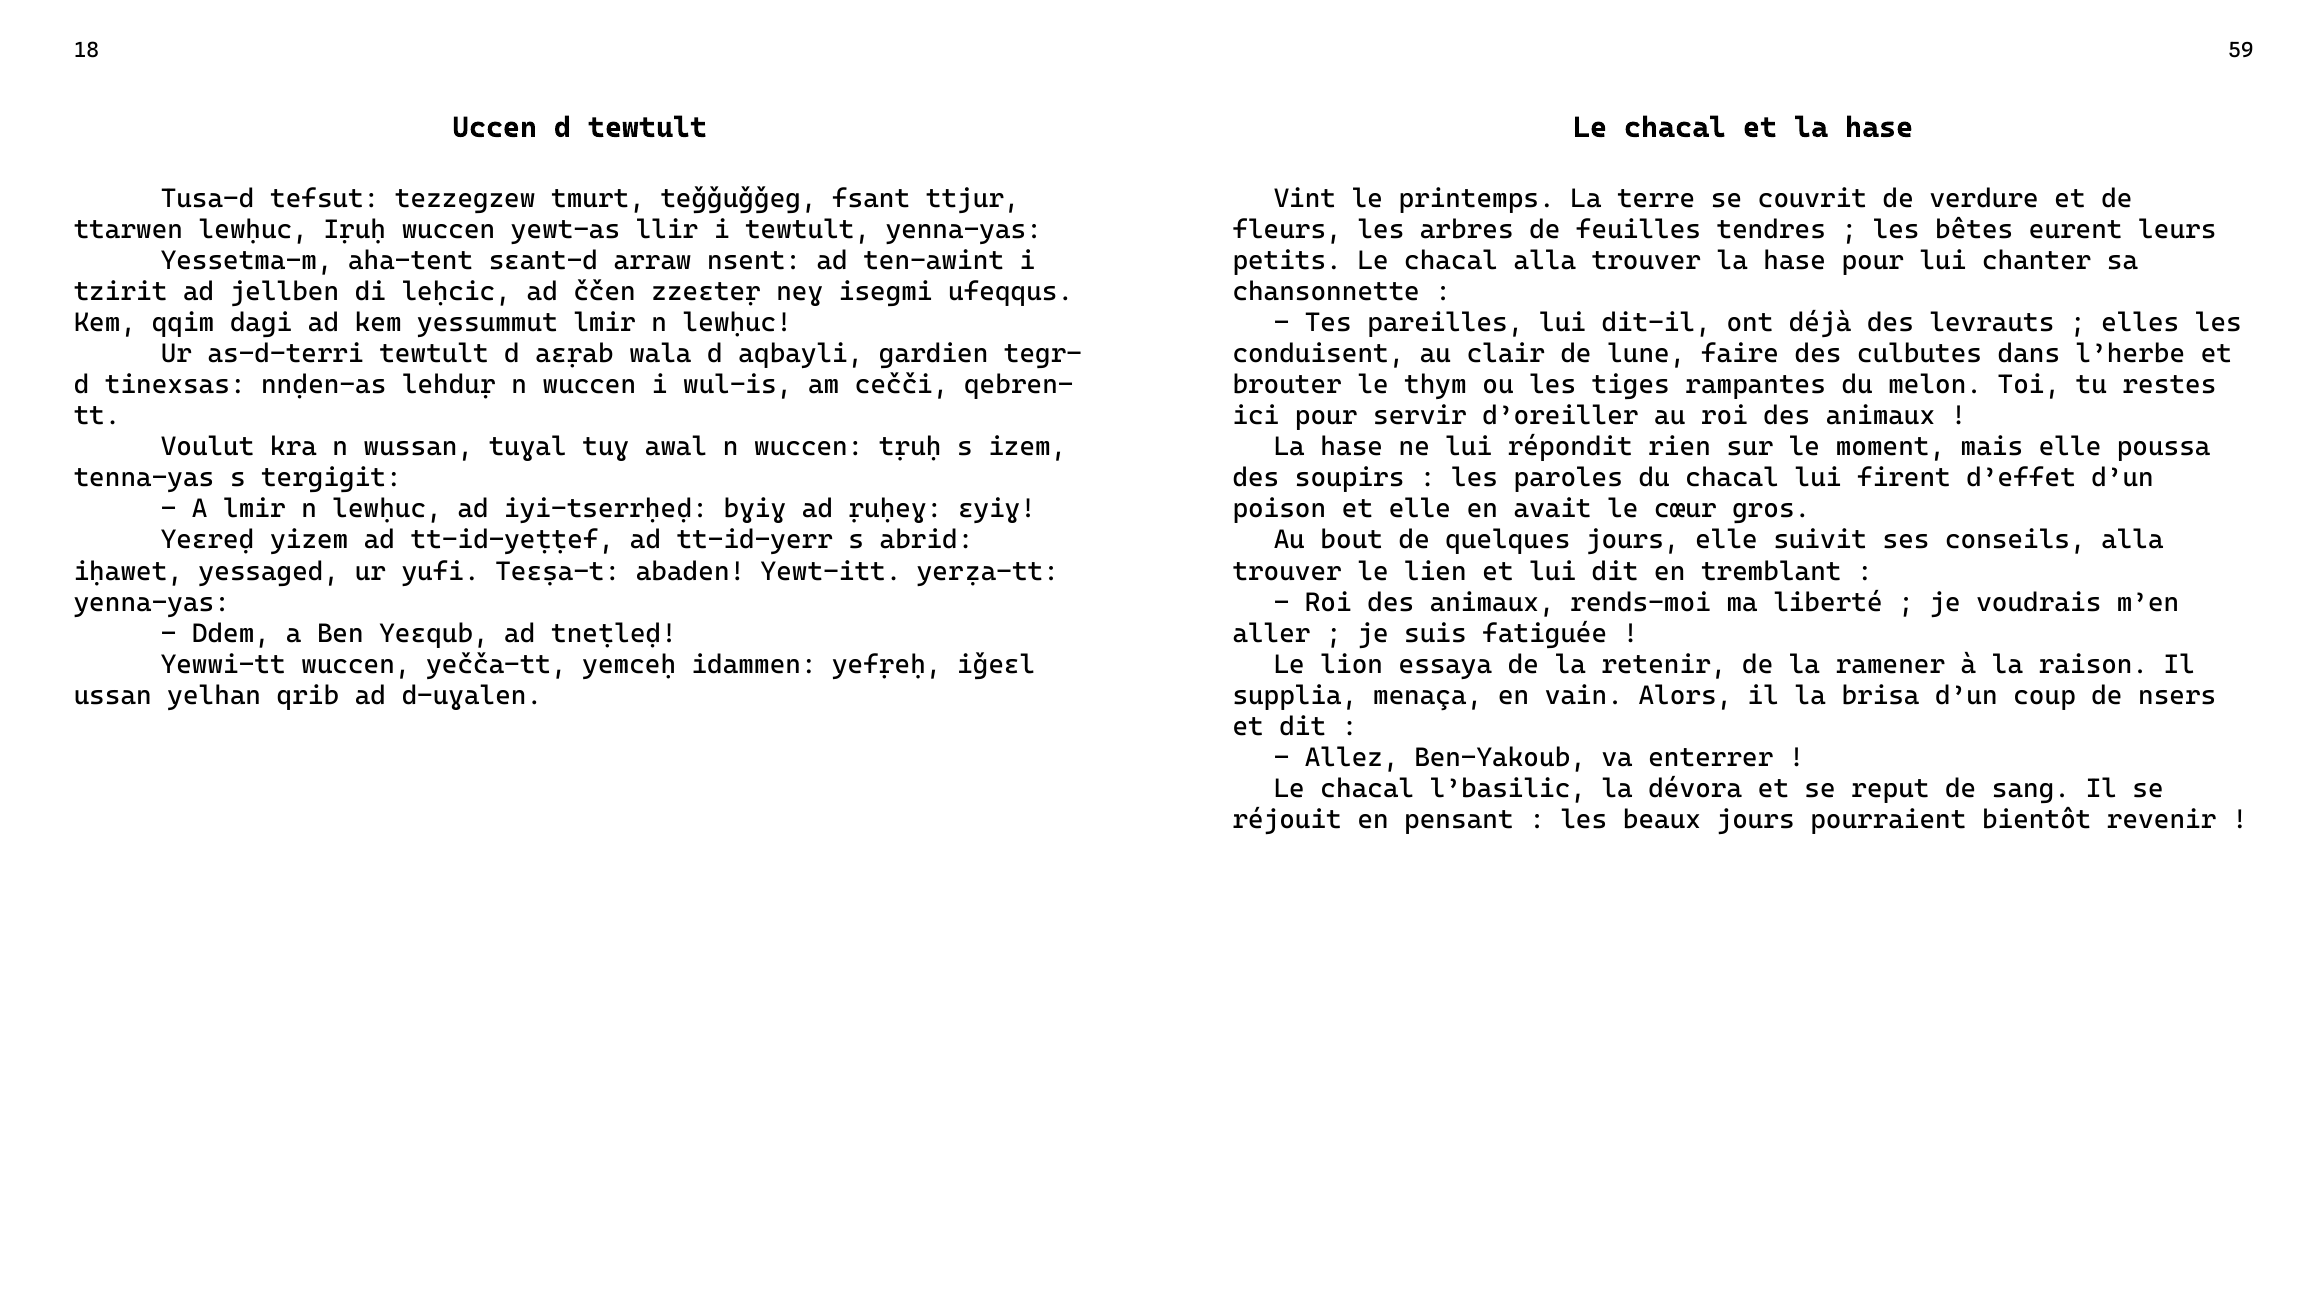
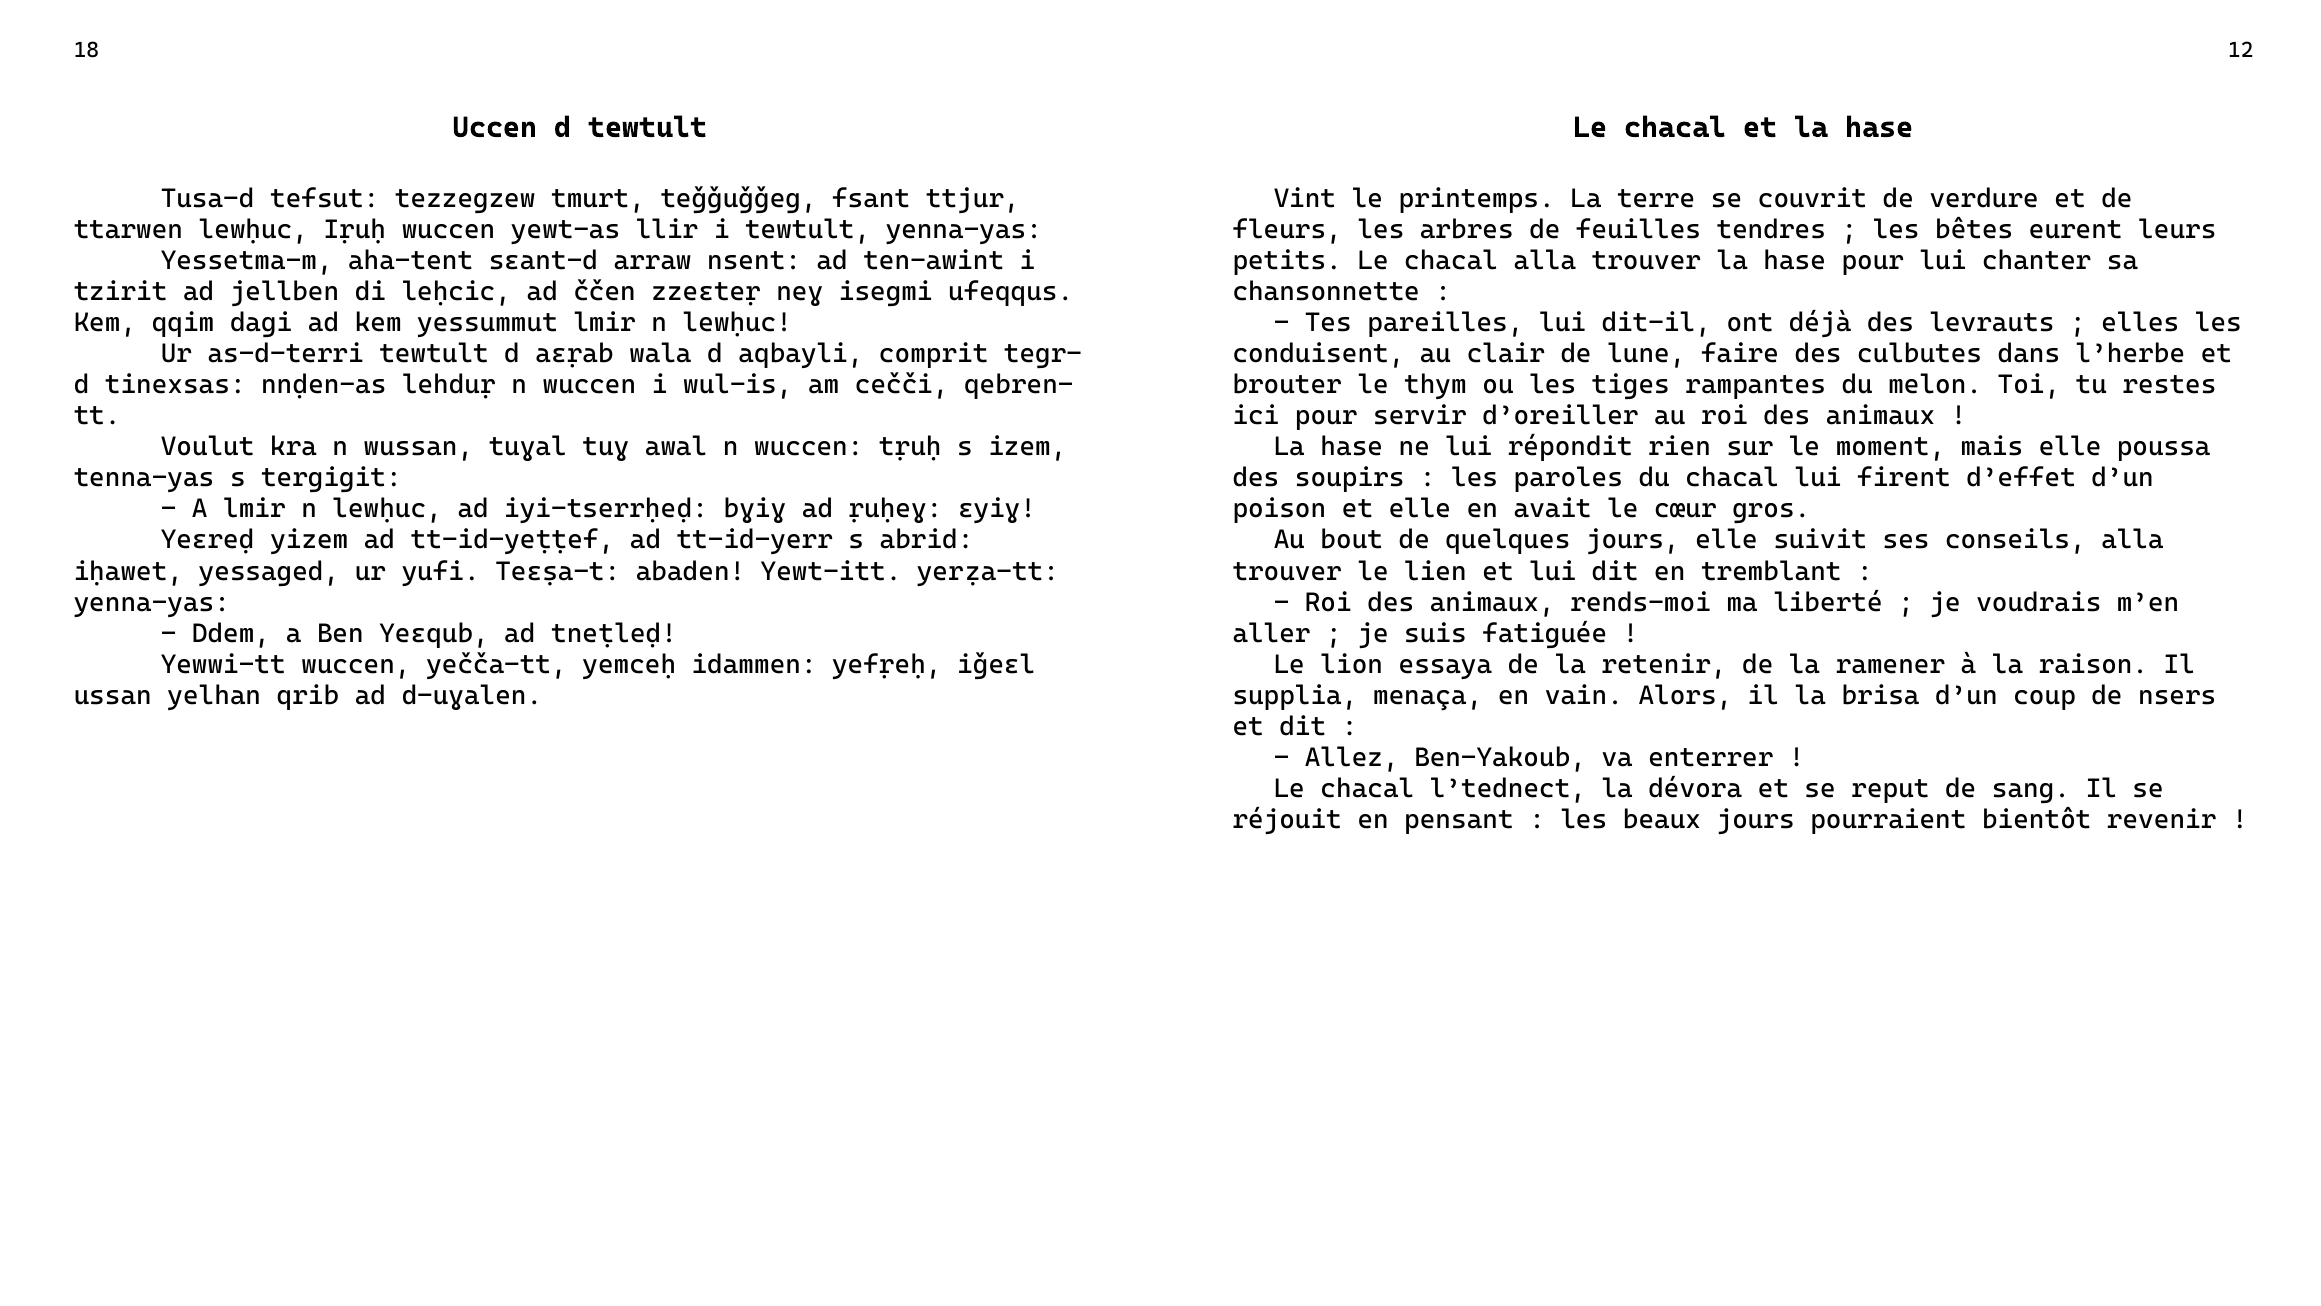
59: 59 -> 12 (2241, 50)
gardien: gardien -> comprit (934, 354)
l’basilic: l’basilic -> l’tednect (1508, 788)
